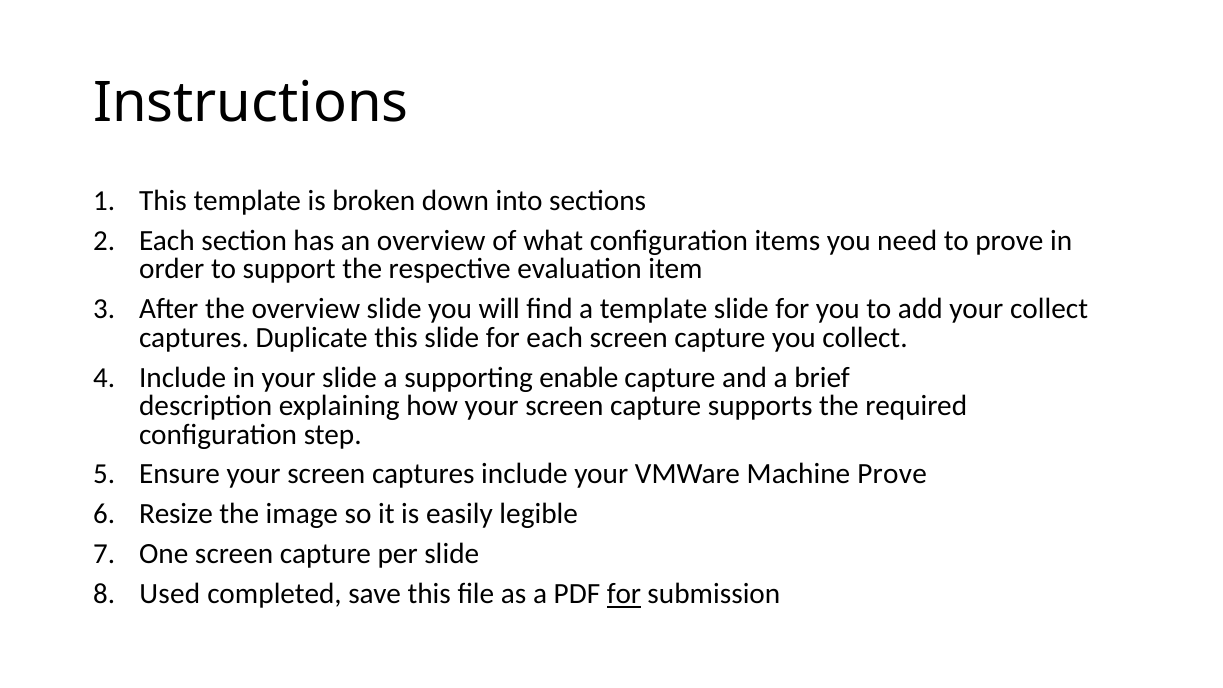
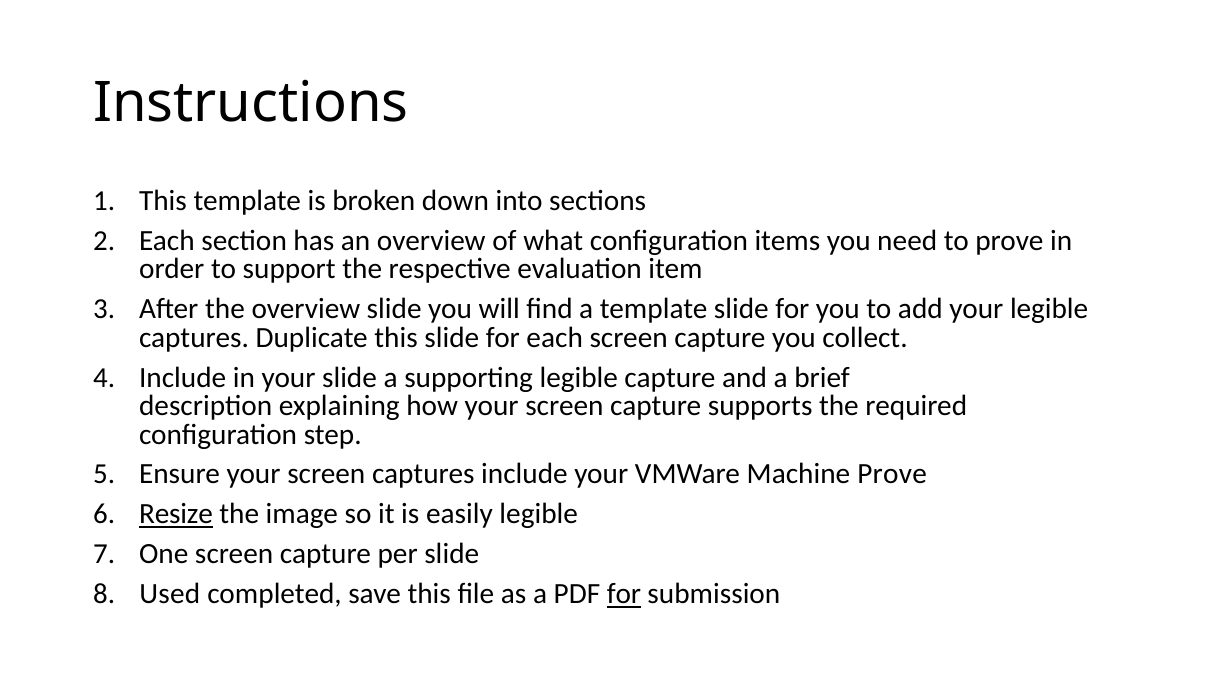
your collect: collect -> legible (1049, 309)
supporting enable: enable -> legible (579, 377)
Resize underline: none -> present (176, 514)
